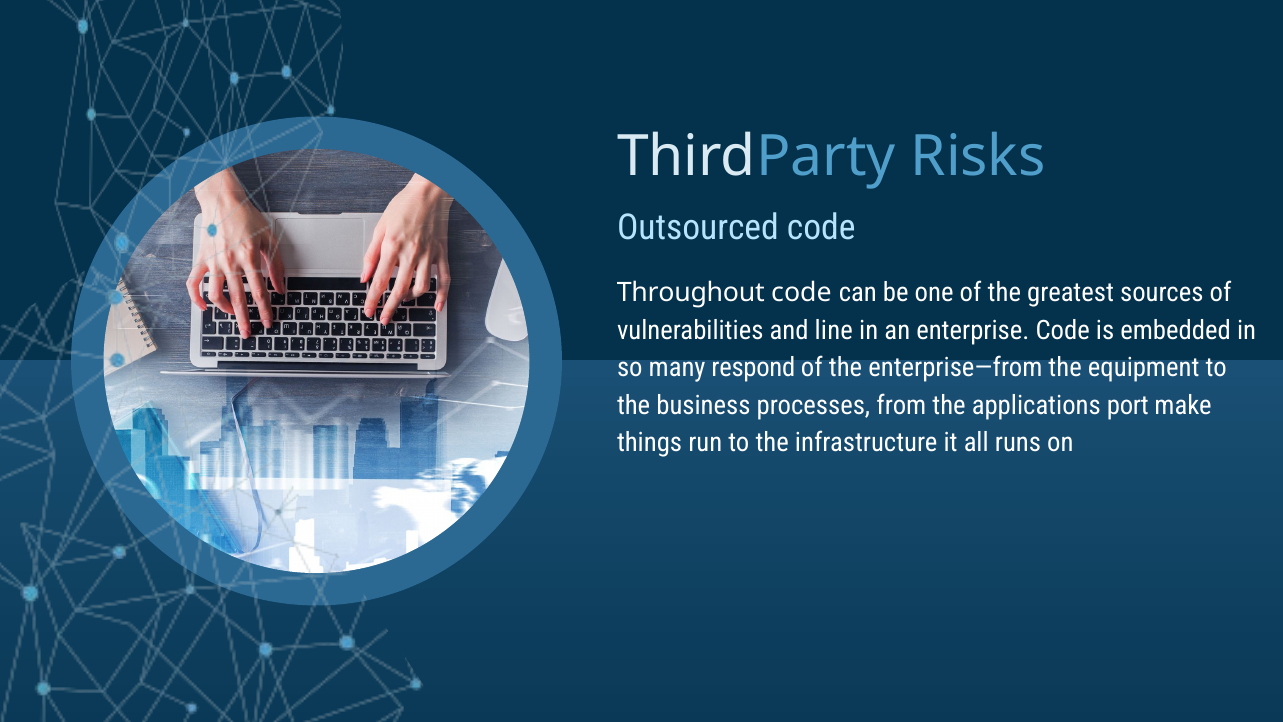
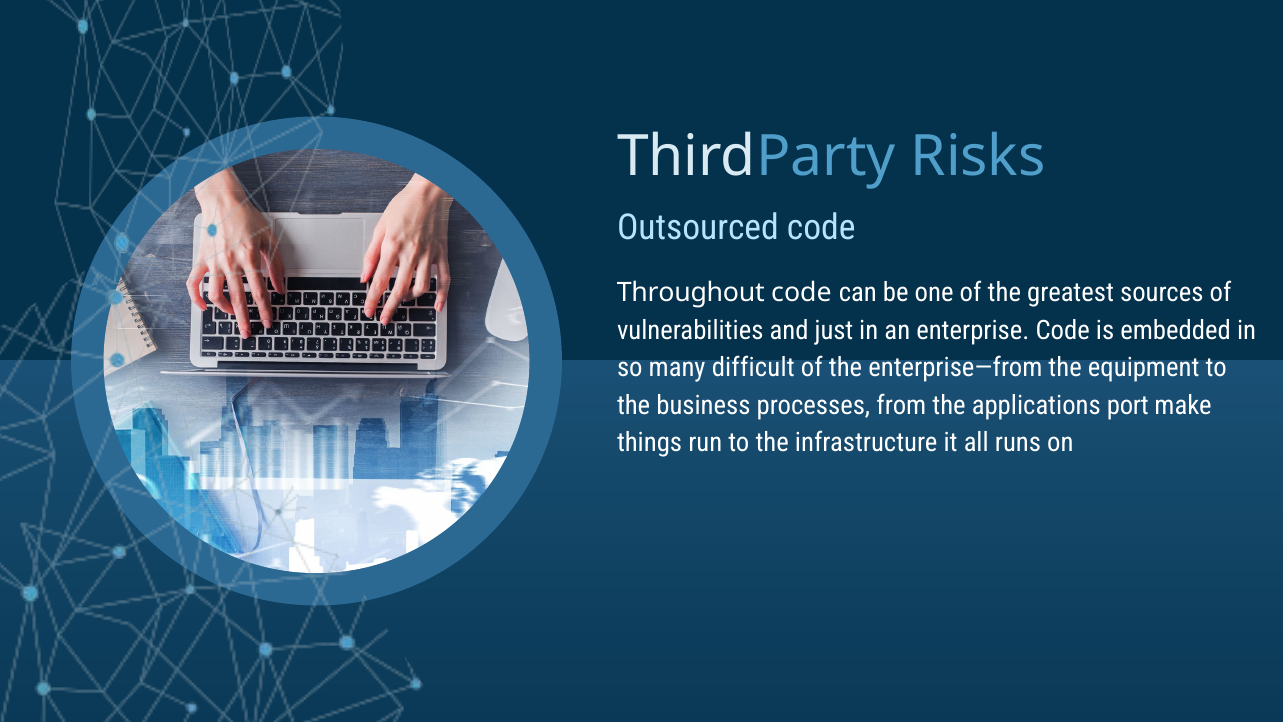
line: line -> just (834, 330)
respond: respond -> difficult (753, 368)
